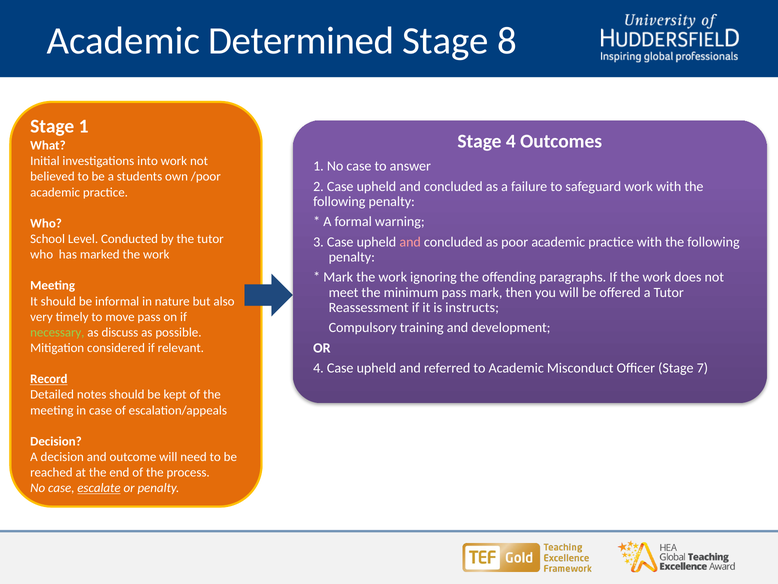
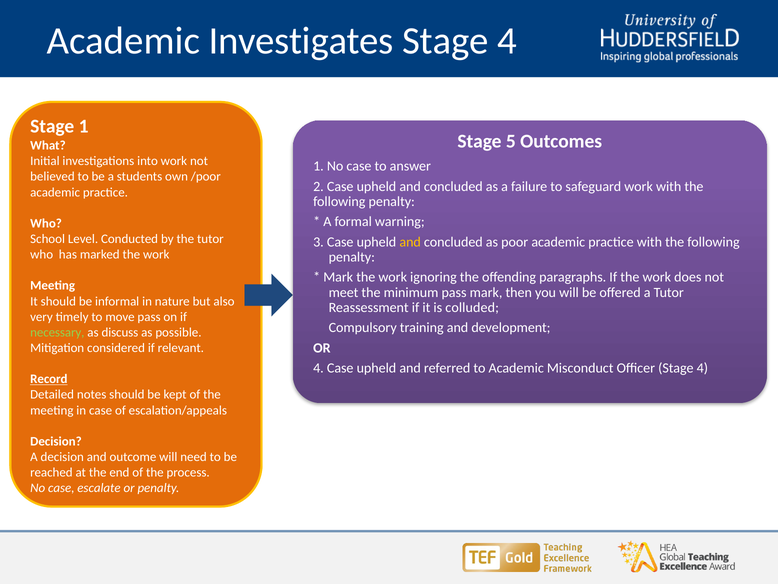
Determined: Determined -> Investigates (301, 41)
8: 8 -> 4 (507, 41)
Stage 4: 4 -> 5 (511, 141)
and colour: pink -> yellow (410, 242)
instructs: instructs -> colluded (472, 307)
Officer Stage 7: 7 -> 4 (702, 368)
escalate underline: present -> none (99, 488)
